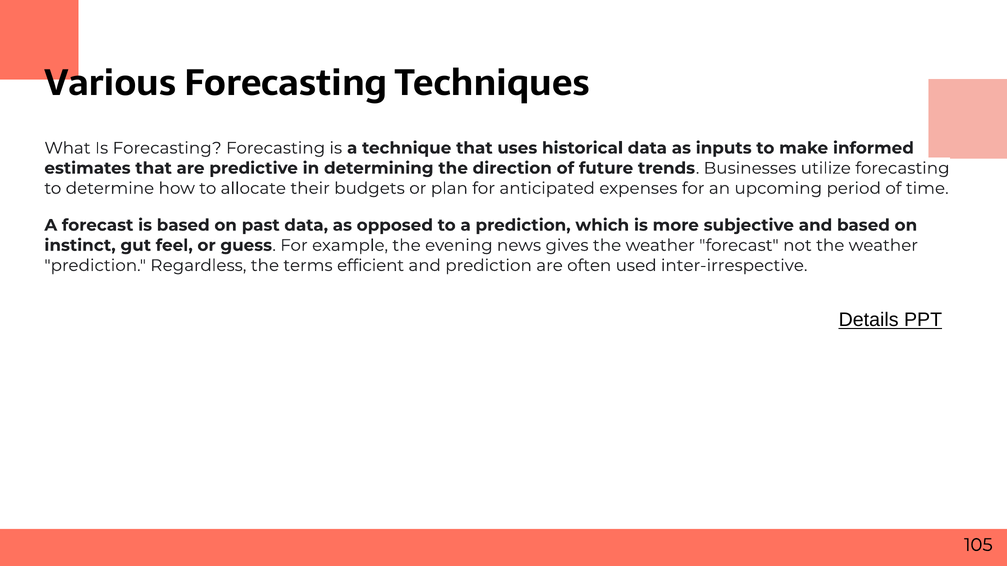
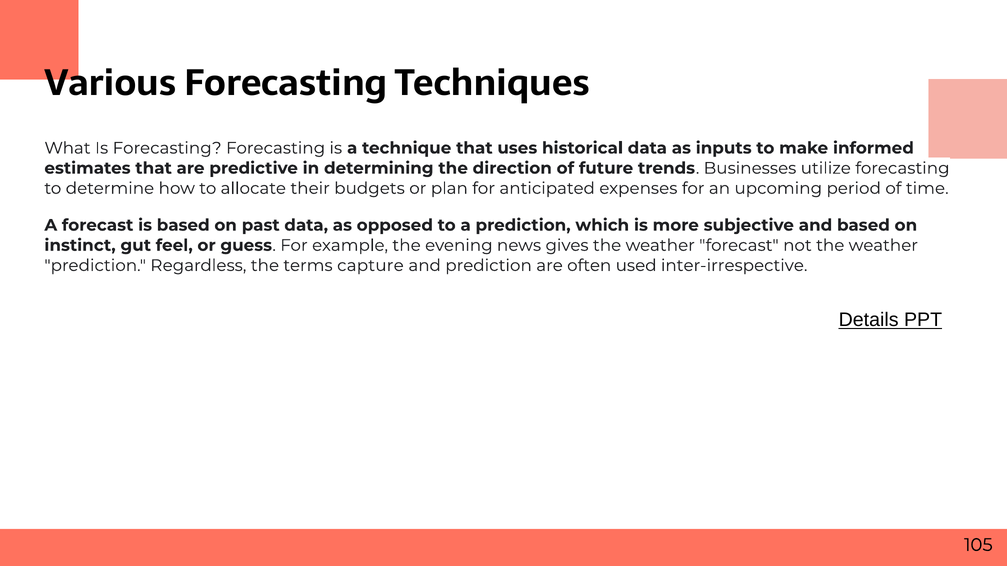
efficient: efficient -> capture (370, 266)
